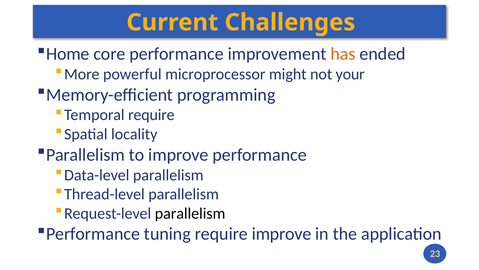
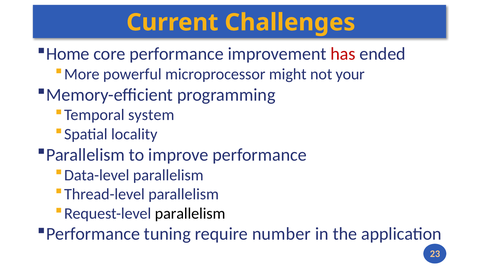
has colour: orange -> red (343, 54)
Temporal require: require -> system (151, 115)
require improve: improve -> number (281, 234)
